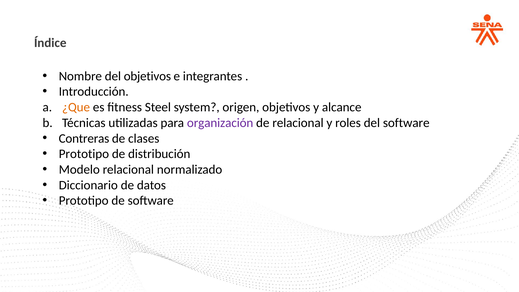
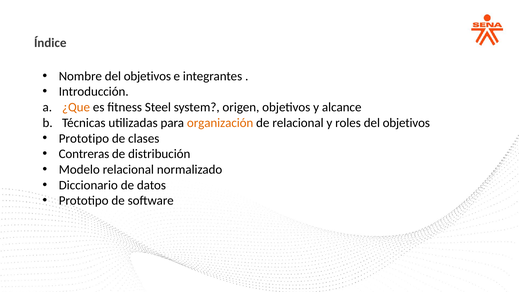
organización colour: purple -> orange (220, 123)
roles del software: software -> objetivos (406, 123)
Contreras: Contreras -> Prototipo (84, 138)
Prototipo: Prototipo -> Contreras (84, 154)
